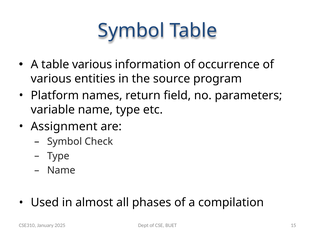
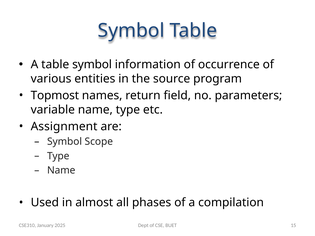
table various: various -> symbol (92, 65)
Platform: Platform -> Topmost (55, 96)
Check: Check -> Scope (99, 142)
